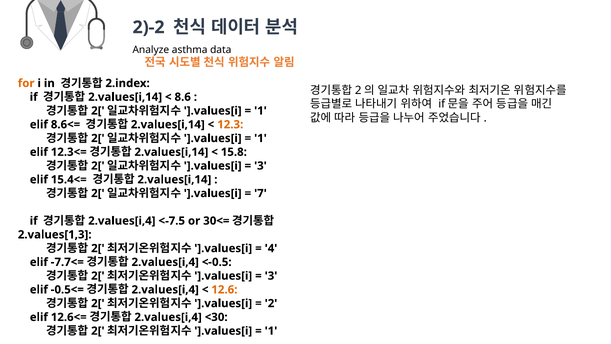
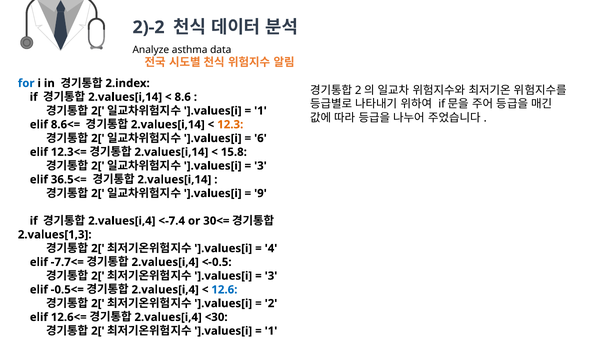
for colour: orange -> blue (26, 83)
1: 1 -> 6 (260, 138)
15.4<=: 15.4<= -> 36.5<= (69, 179)
7: 7 -> 9 (260, 193)
<-7.5: <-7.5 -> <-7.4 (172, 221)
12.6 colour: orange -> blue (224, 289)
